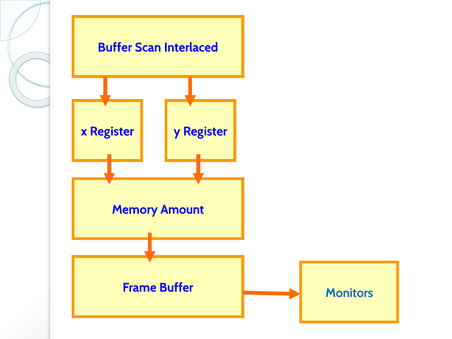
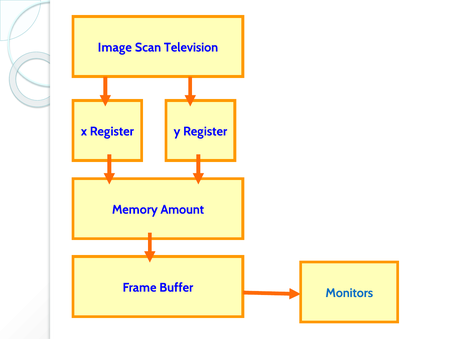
Buffer: Buffer -> Image (115, 47)
Interlaced: Interlaced -> Television (191, 47)
